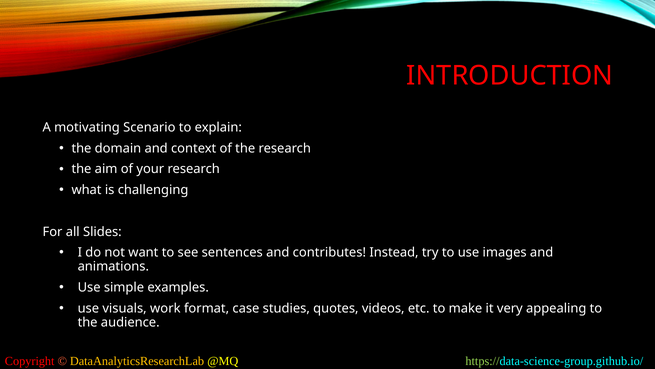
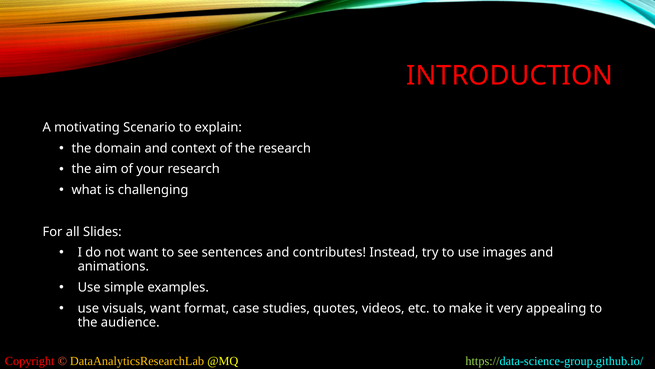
visuals work: work -> want (165, 308)
